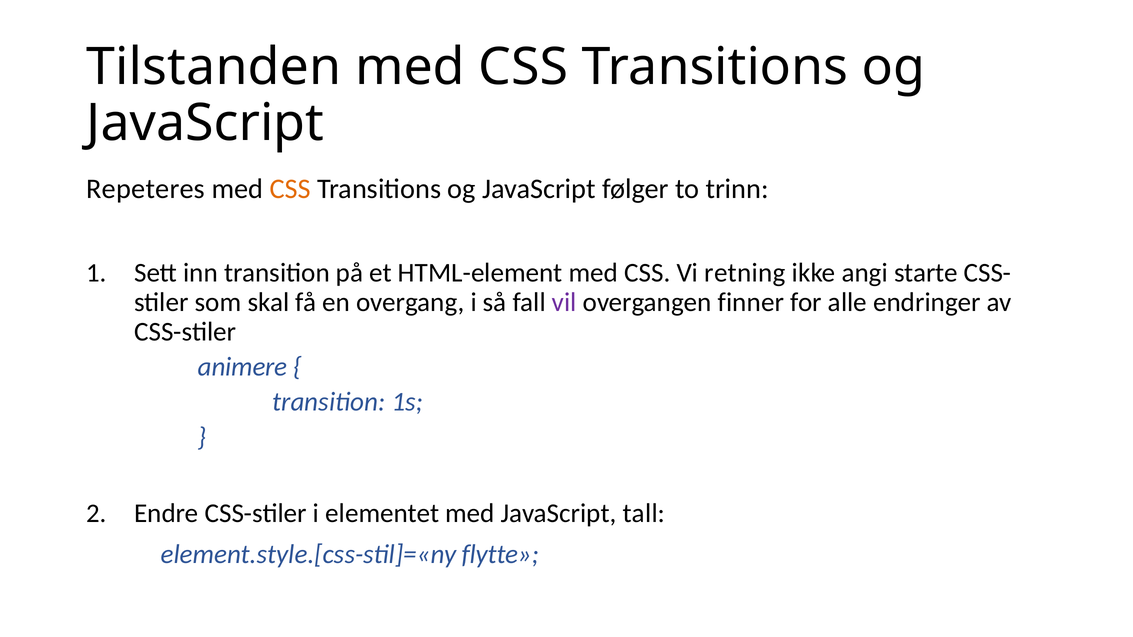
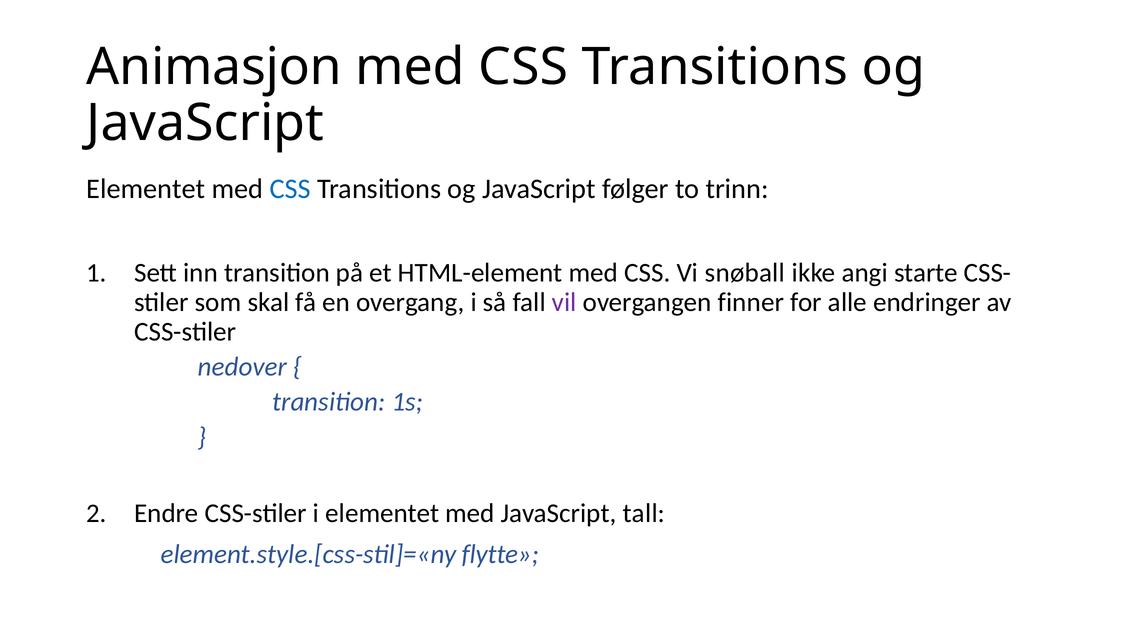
Tilstanden: Tilstanden -> Animasjon (214, 67)
Repeteres: Repeteres -> Elementet (146, 189)
CSS colour: orange -> blue (290, 189)
retning: retning -> snøball (745, 273)
animere: animere -> nedover (242, 367)
